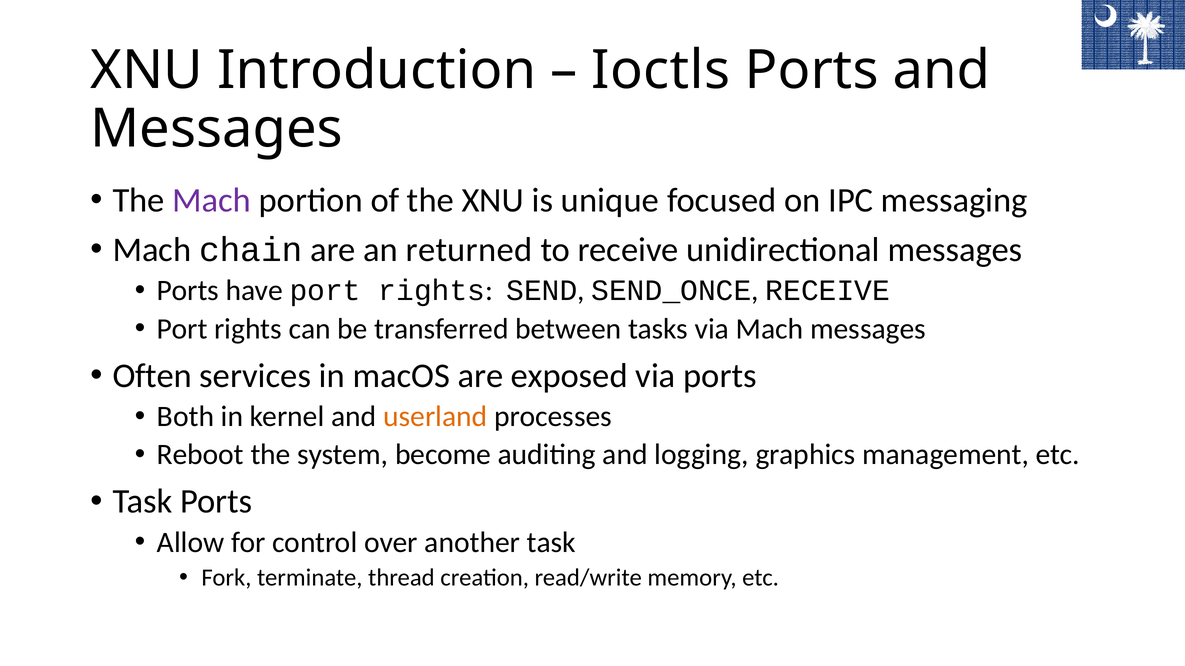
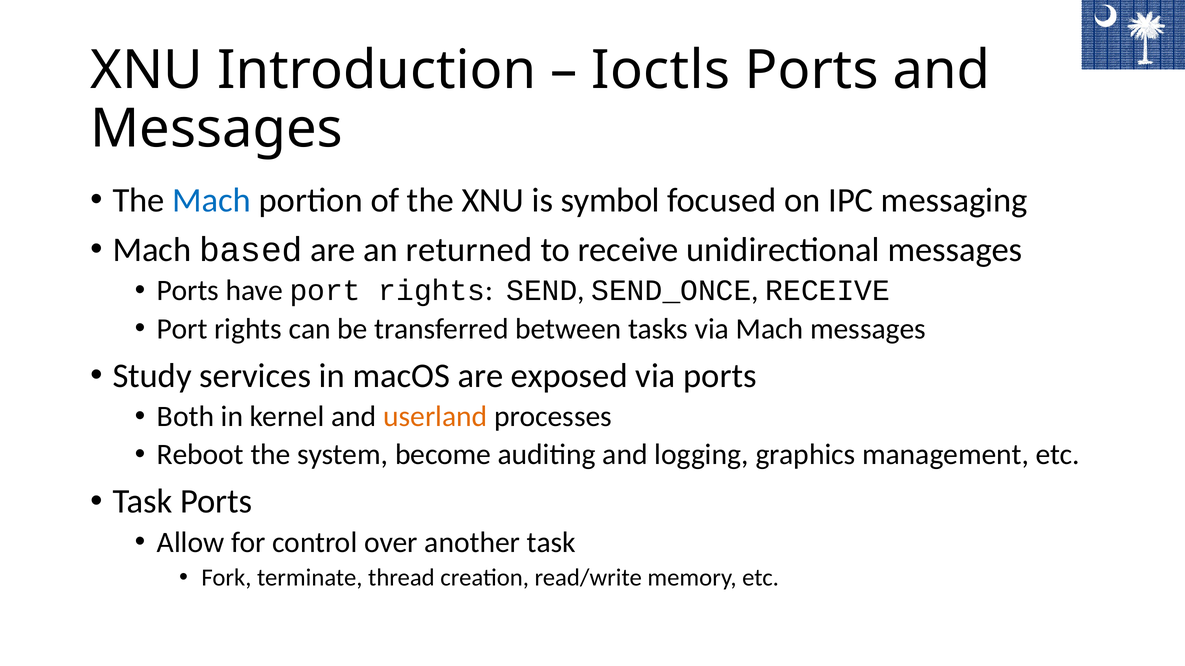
Mach colour: purple -> blue (212, 200)
unique: unique -> symbol (610, 200)
chain: chain -> based (251, 250)
Often: Often -> Study (152, 376)
